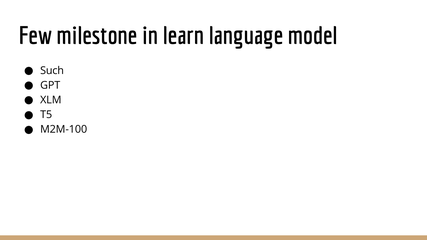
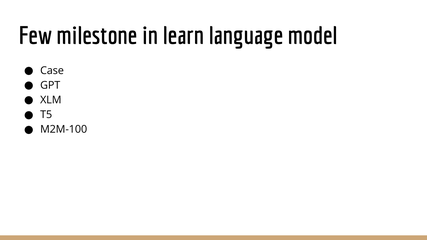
Such: Such -> Case (52, 71)
